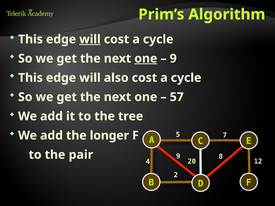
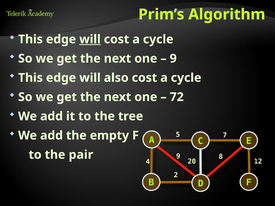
one underline: present -> none (146, 59)
57: 57 -> 72 (177, 97)
longer: longer -> empty (109, 136)
